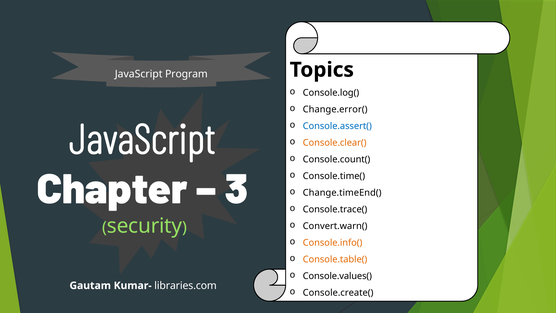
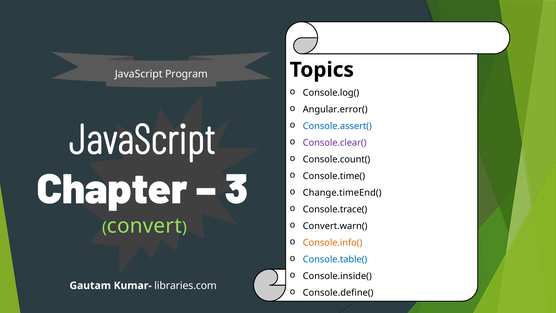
Change.error(: Change.error( -> Angular.error( (335, 109)
Console.clear( colour: orange -> purple (335, 143)
security: security -> convert (144, 226)
Console.table( colour: orange -> blue (335, 259)
Console.values(: Console.values( -> Console.inside( (337, 276)
Console.create(: Console.create( -> Console.define( (338, 293)
